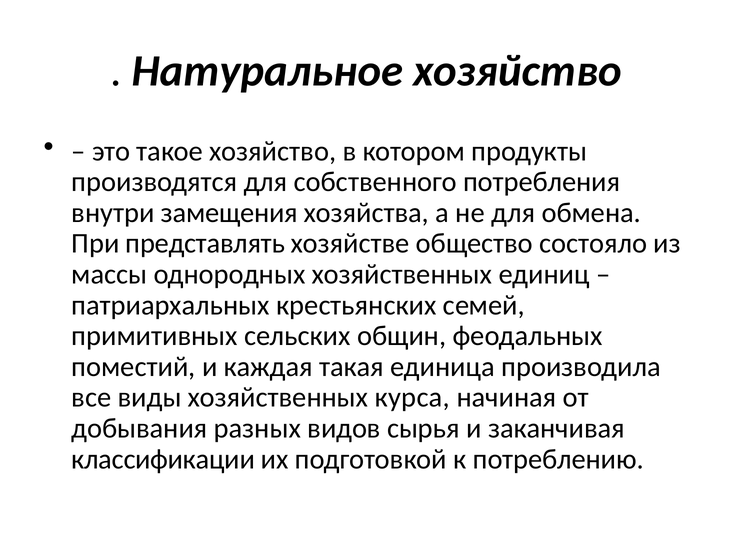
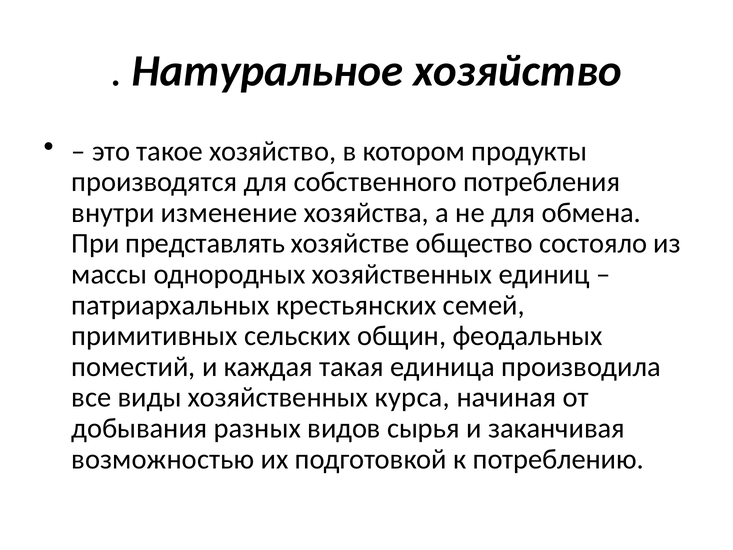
замещения: замещения -> изменение (229, 213)
классификации: классификации -> возможностью (163, 459)
